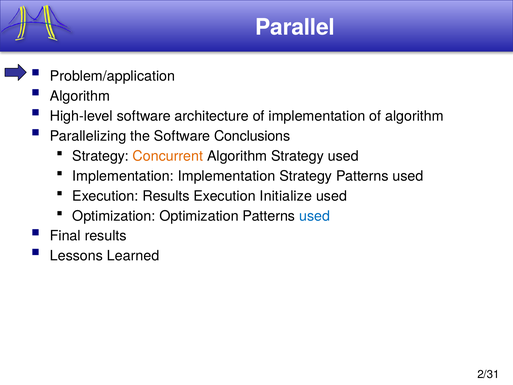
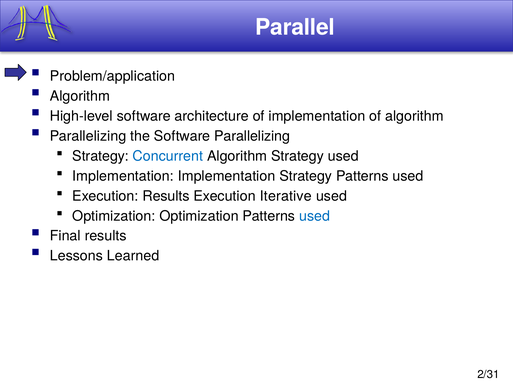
Software Conclusions: Conclusions -> Parallelizing (252, 136)
Concurrent colour: orange -> blue (168, 156)
Initialize: Initialize -> Iterative (286, 196)
